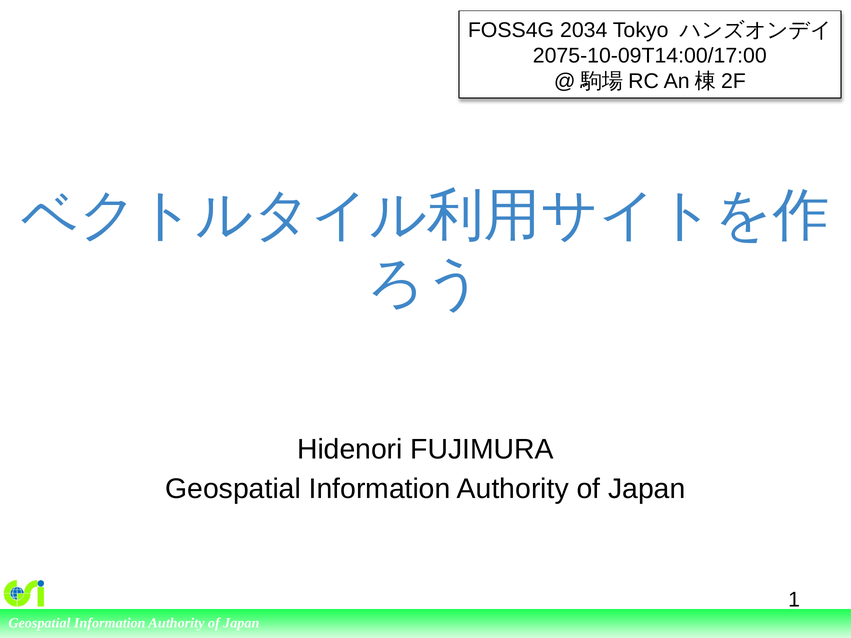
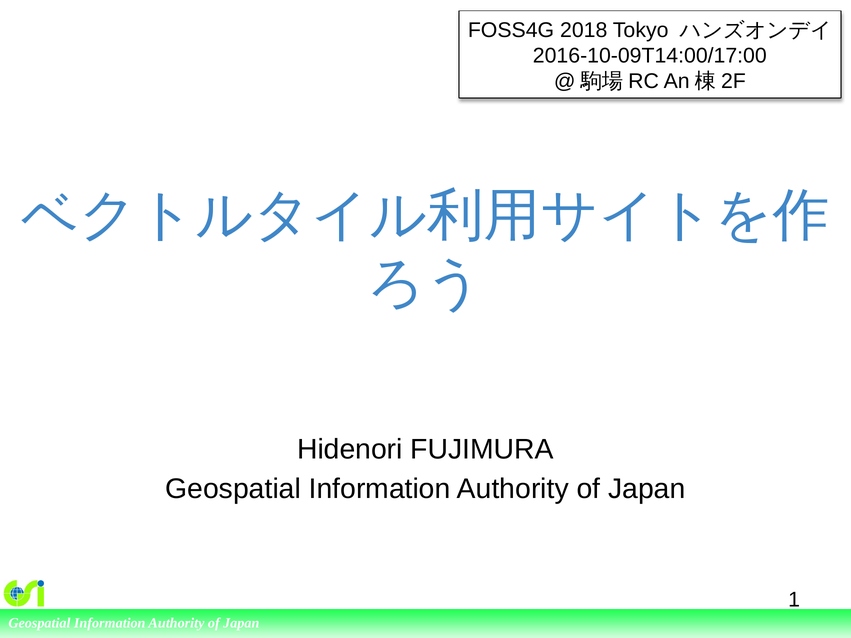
2034: 2034 -> 2018 (584, 30)
2075-10-09T14:00/17:00: 2075-10-09T14:00/17:00 -> 2016-10-09T14:00/17:00 (650, 56)
